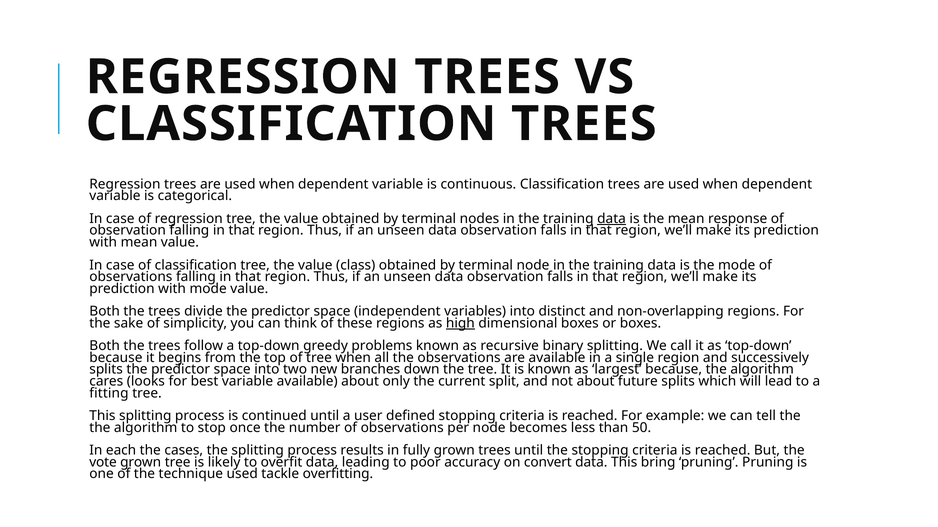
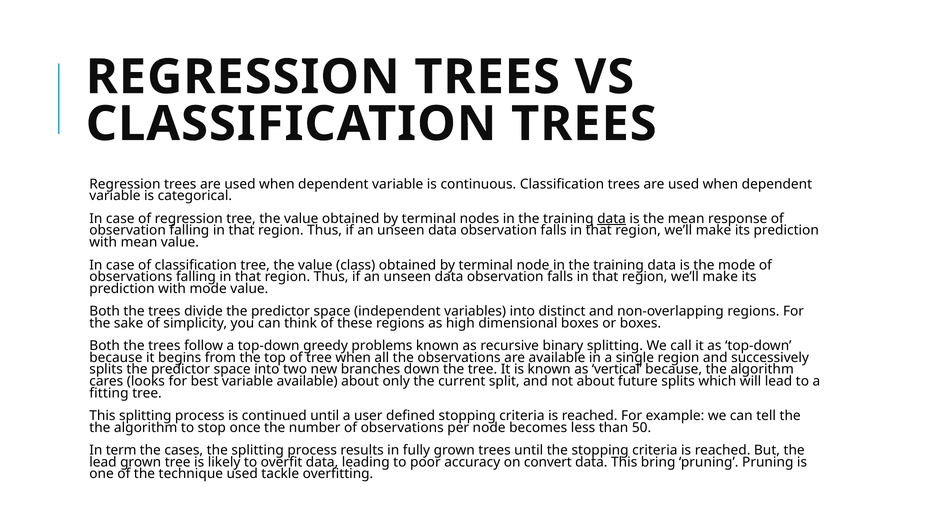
high underline: present -> none (460, 324)
largest: largest -> vertical (617, 370)
each: each -> term (121, 451)
vote: vote -> lead (103, 463)
